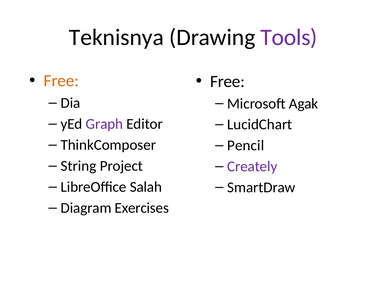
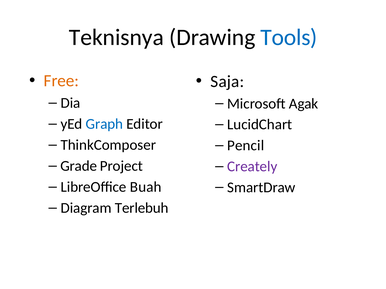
Tools colour: purple -> blue (289, 37)
Free: Free -> Saja (227, 82)
Graph colour: purple -> blue (104, 124)
String: String -> Grade (79, 166)
Salah: Salah -> Buah (146, 187)
Exercises: Exercises -> Terlebuh (142, 208)
